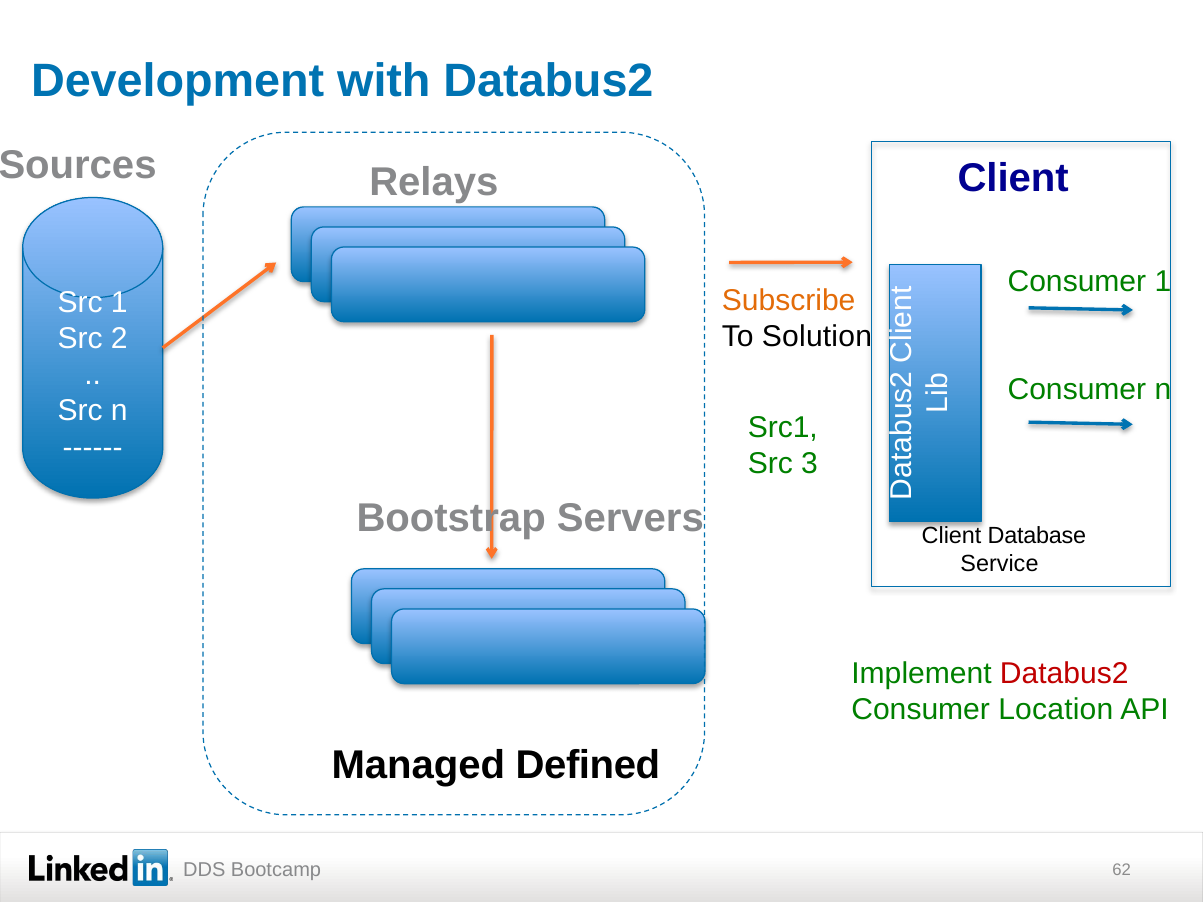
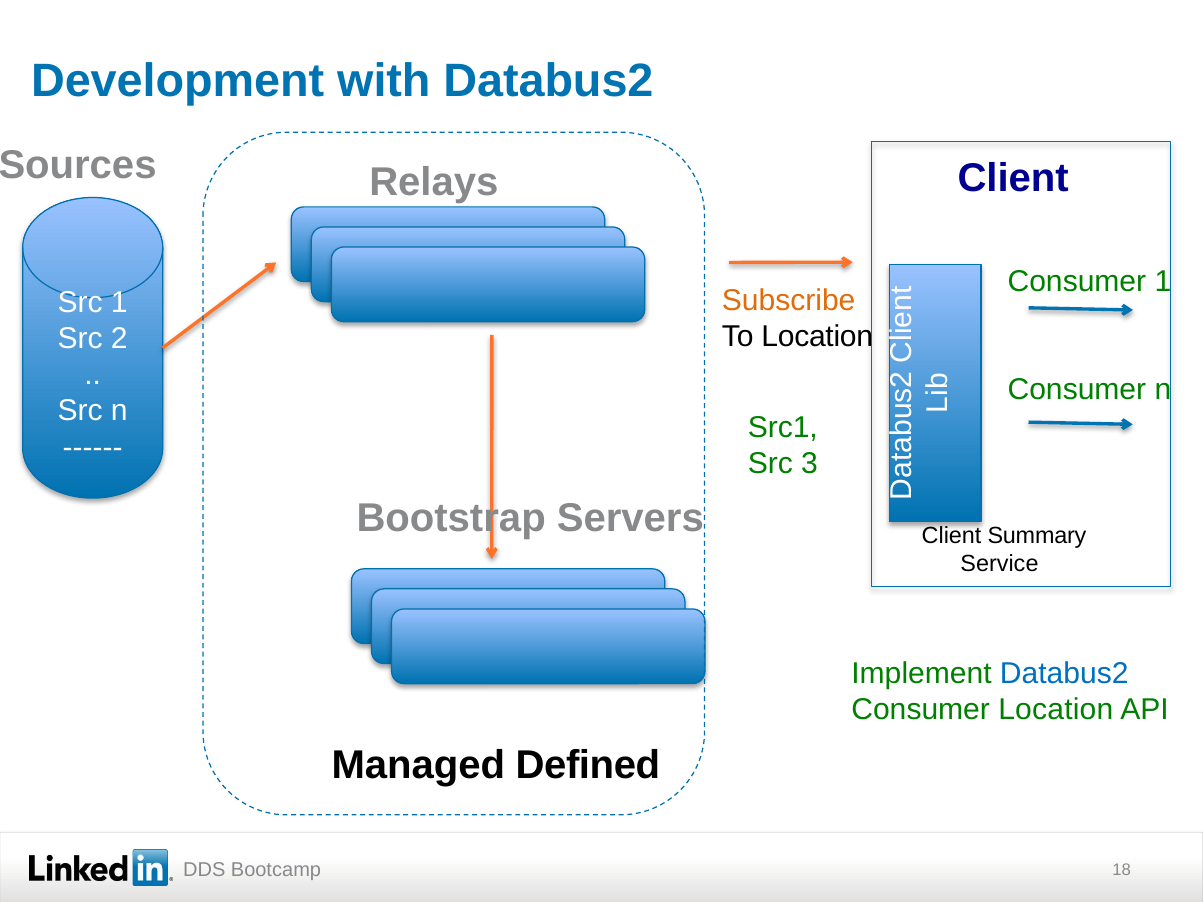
To Solution: Solution -> Location (817, 337)
Database: Database -> Summary (1037, 536)
Databus2 colour: red -> blue (1064, 674)
62: 62 -> 18 (1122, 870)
